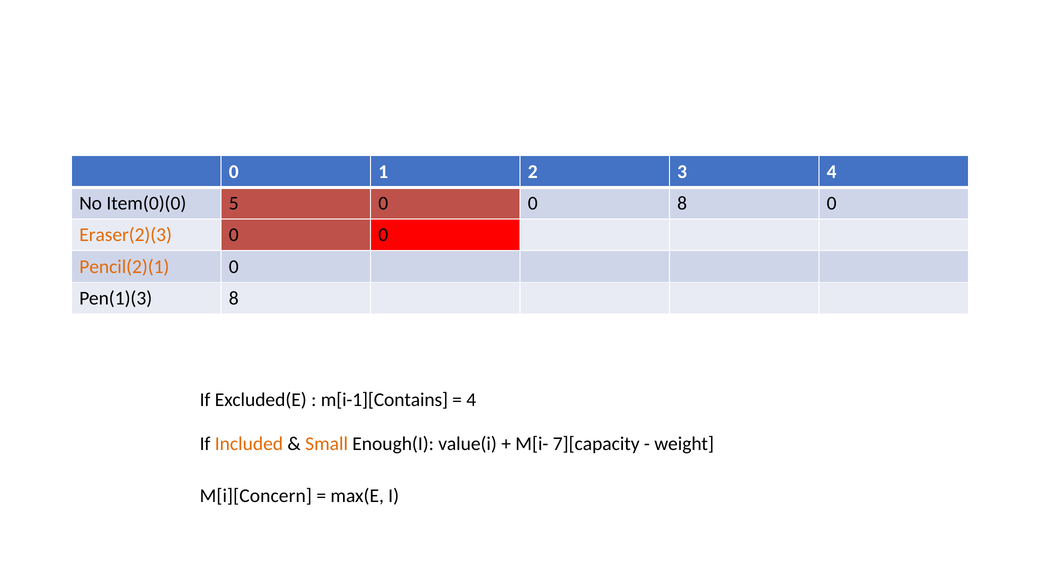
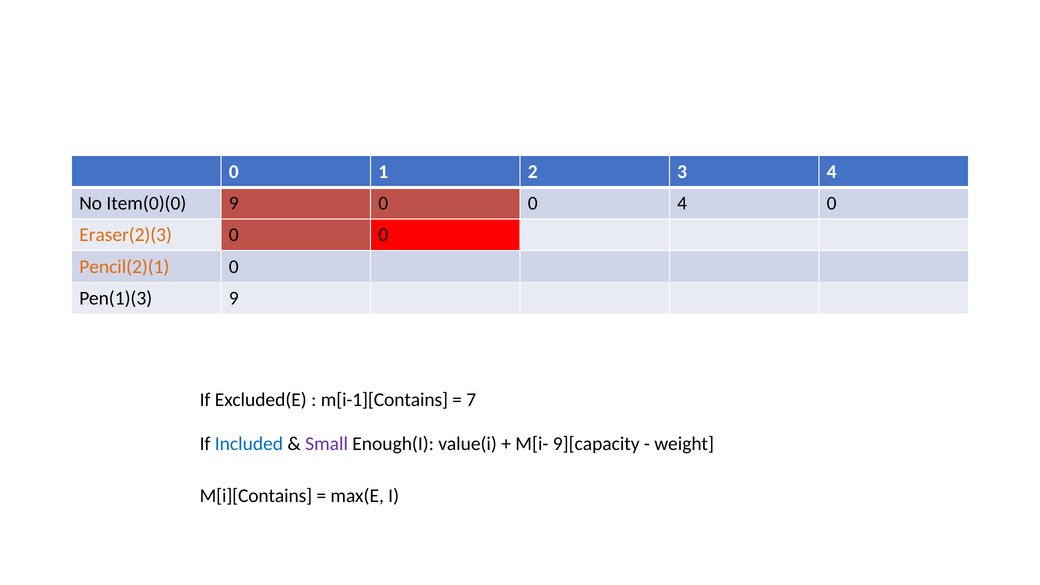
Item(0)(0 5: 5 -> 9 (234, 203)
0 8: 8 -> 4 (682, 203)
Pen(1)(3 8: 8 -> 9 (234, 298)
4: 4 -> 7 (471, 400)
Included colour: orange -> blue (249, 444)
Small colour: orange -> purple (327, 444)
7][capacity: 7][capacity -> 9][capacity (596, 444)
M[i][Concern: M[i][Concern -> M[i][Contains (256, 496)
